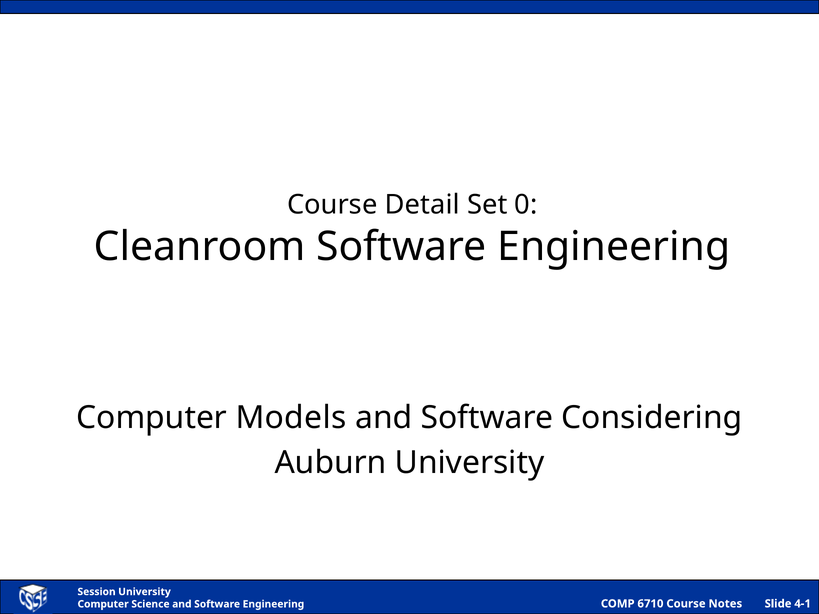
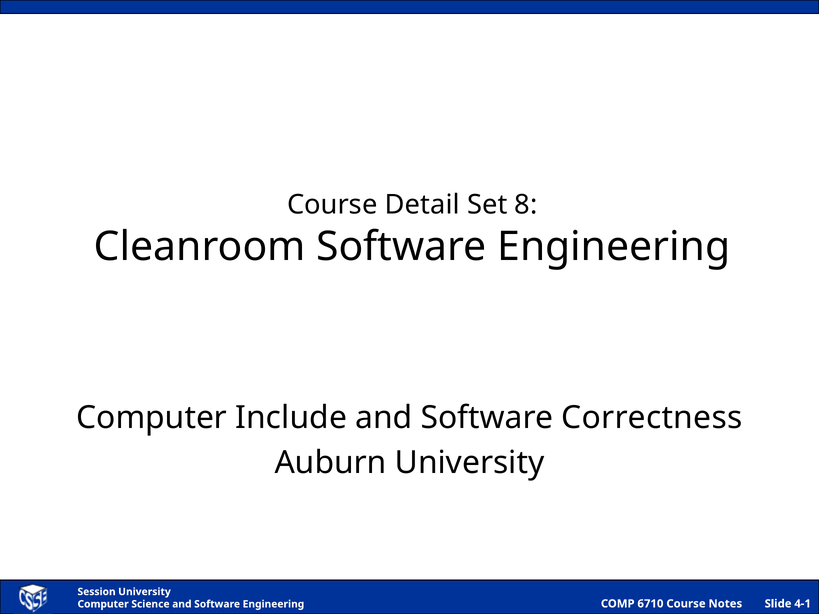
0: 0 -> 8 (526, 205)
Models: Models -> Include (291, 418)
Considering: Considering -> Correctness (652, 418)
